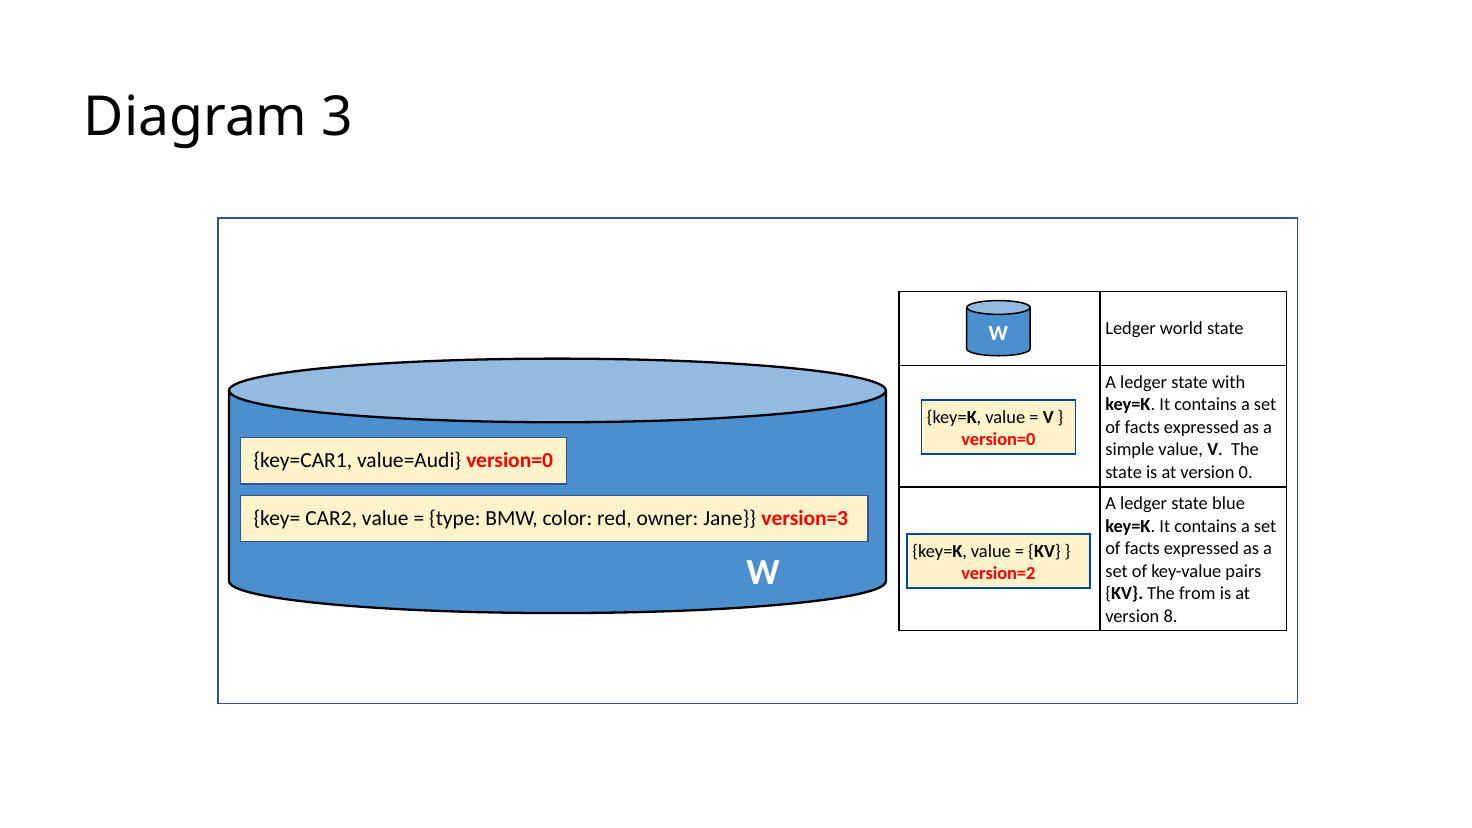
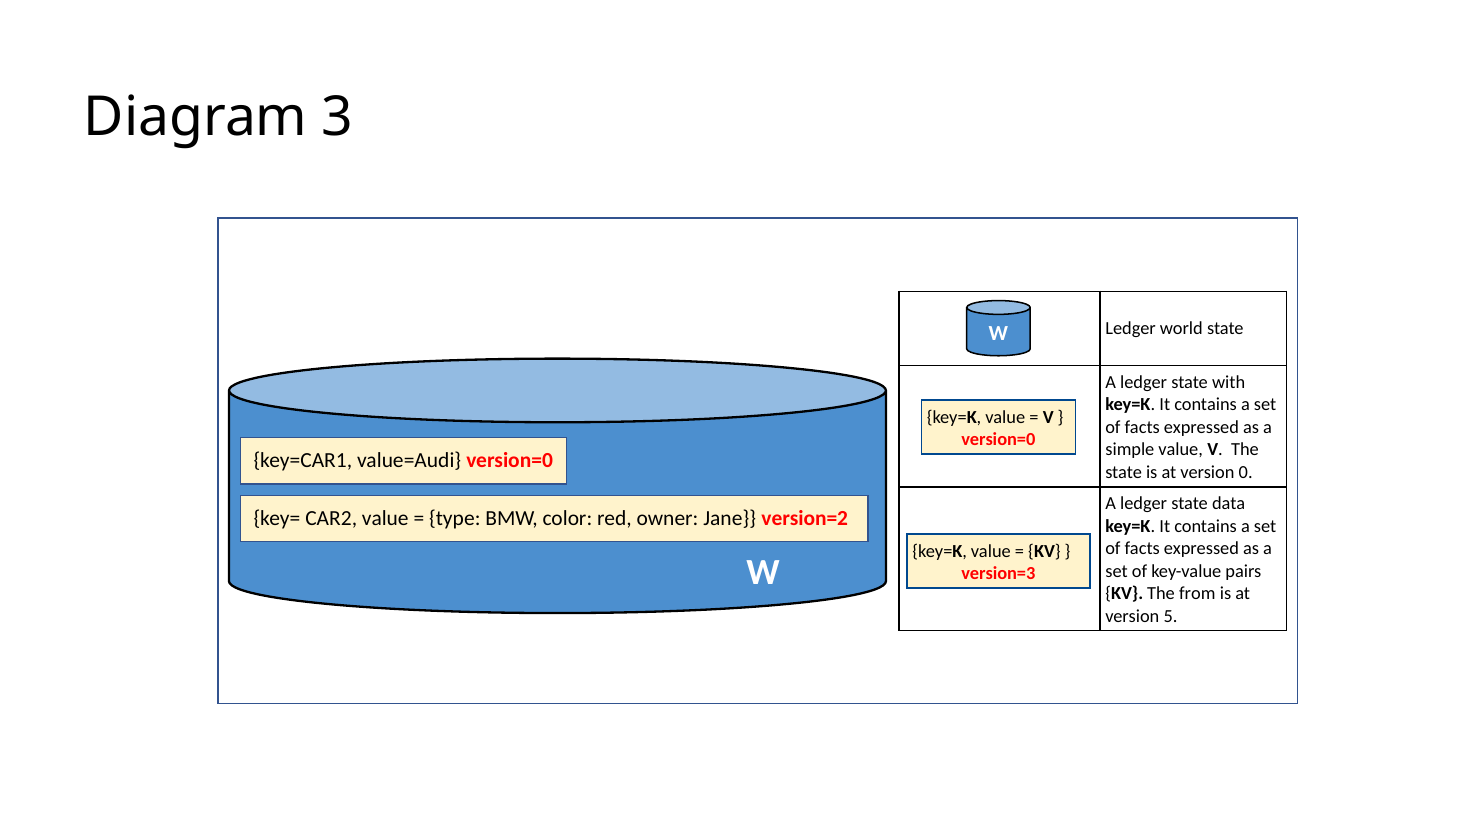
blue: blue -> data (1229, 504)
version=3: version=3 -> version=2 (805, 518)
version=2: version=2 -> version=3 (998, 573)
8: 8 -> 5 (1171, 616)
